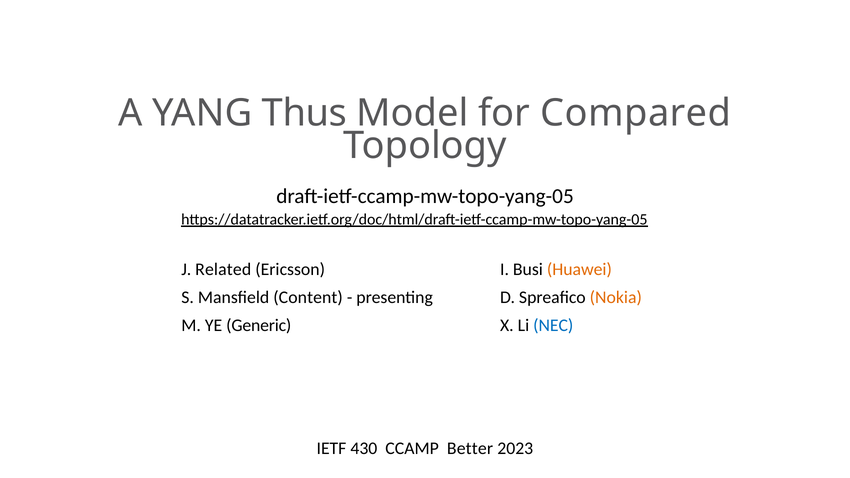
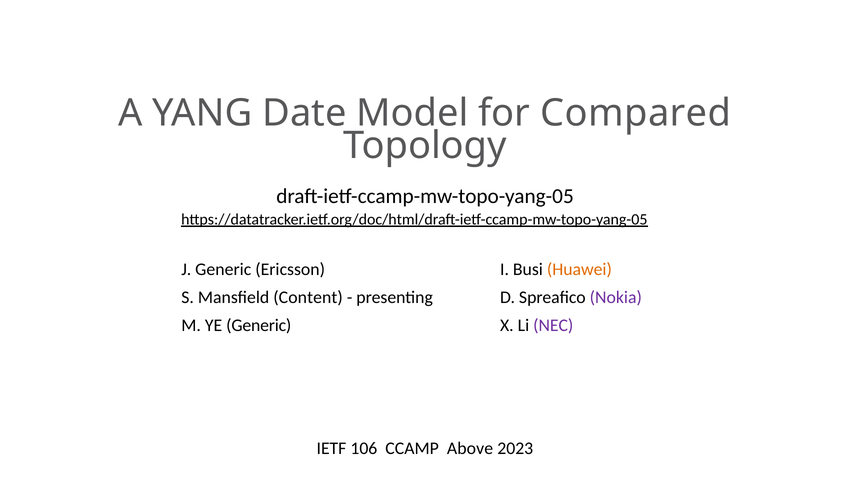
Thus: Thus -> Date (304, 113)
J Related: Related -> Generic (223, 270)
Nokia colour: orange -> purple (616, 298)
NEC colour: blue -> purple (553, 326)
430: 430 -> 106 (364, 448)
Better: Better -> Above (470, 448)
